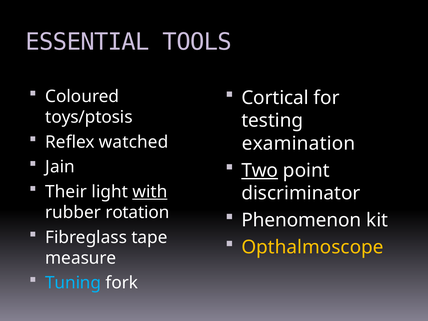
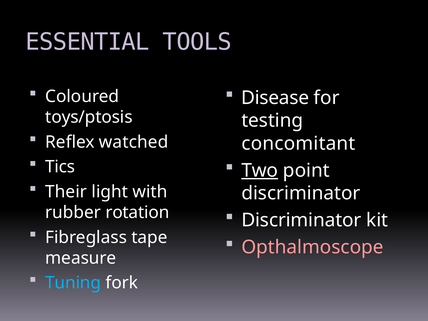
Cortical: Cortical -> Disease (275, 98)
examination: examination -> concomitant (299, 143)
Jain: Jain -> Tics (60, 167)
with underline: present -> none (150, 192)
Phenomenon: Phenomenon -> Discriminator (301, 220)
Opthalmoscope colour: yellow -> pink (312, 247)
